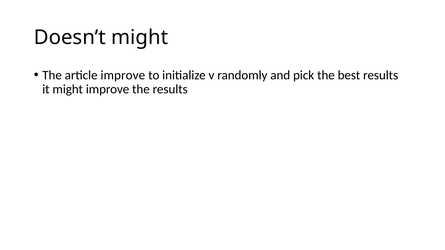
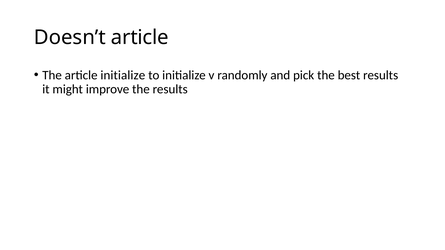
Doesn’t might: might -> article (140, 37)
article improve: improve -> initialize (123, 75)
